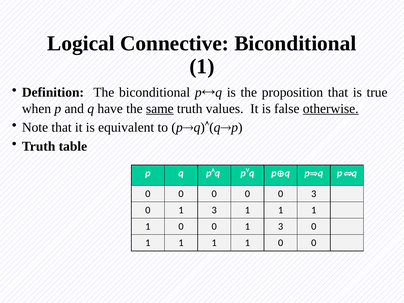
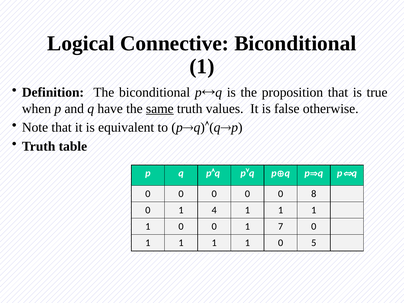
otherwise underline: present -> none (331, 109)
0 3: 3 -> 8 (314, 194)
3: 3 -> 4 (214, 210)
0 0 1 3: 3 -> 7 (281, 227)
0: 0 -> 5 (314, 243)
